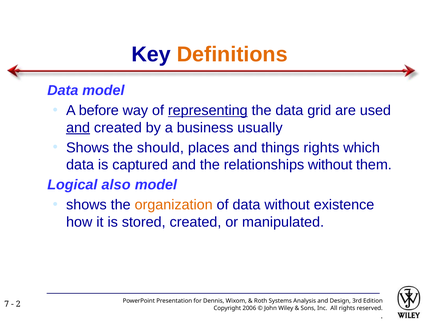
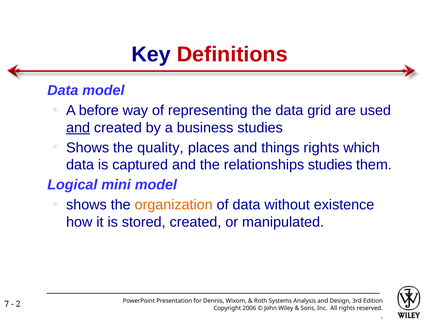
Definitions colour: orange -> red (232, 55)
representing underline: present -> none (208, 111)
business usually: usually -> studies (260, 128)
should: should -> quality (160, 148)
relationships without: without -> studies (330, 165)
also: also -> mini (116, 185)
